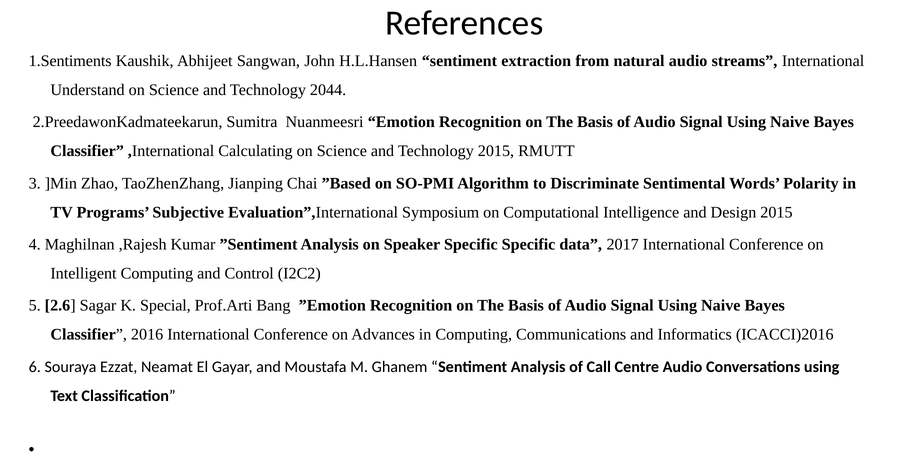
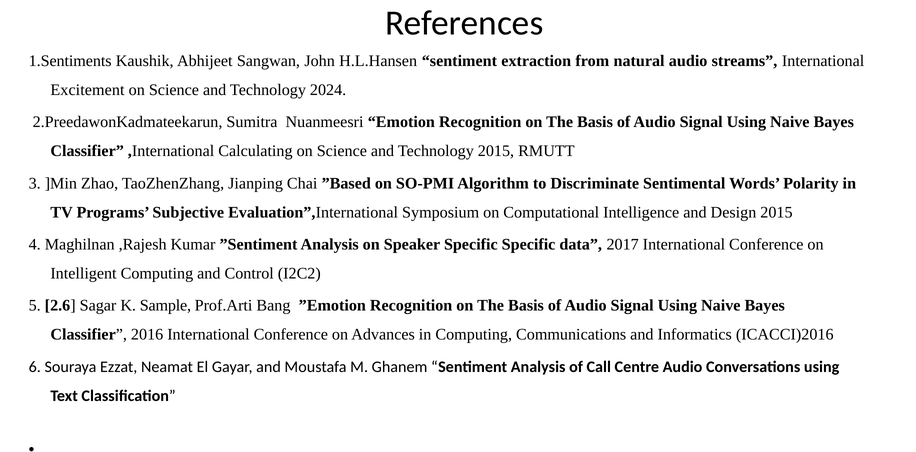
Understand: Understand -> Excitement (87, 90)
2044: 2044 -> 2024 (328, 90)
Special: Special -> Sample (165, 306)
